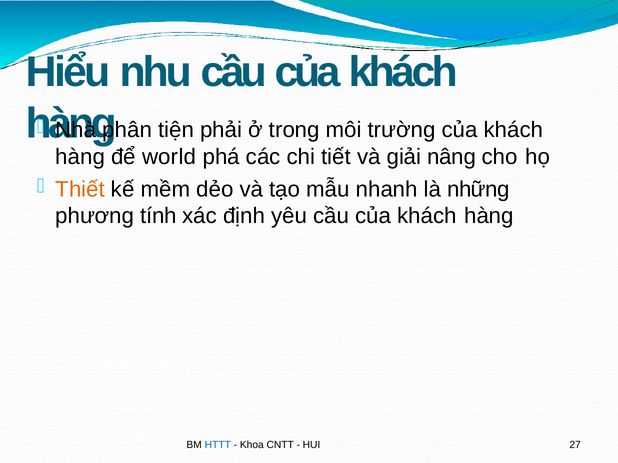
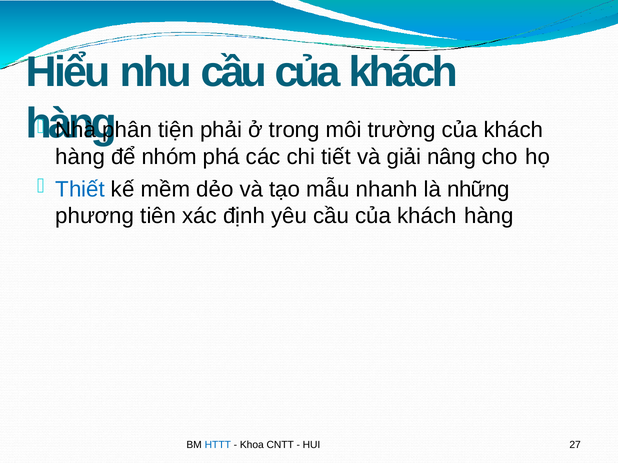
world: world -> nhóm (169, 157)
Thiết colour: orange -> blue (80, 189)
tính: tính -> tiên (158, 216)
